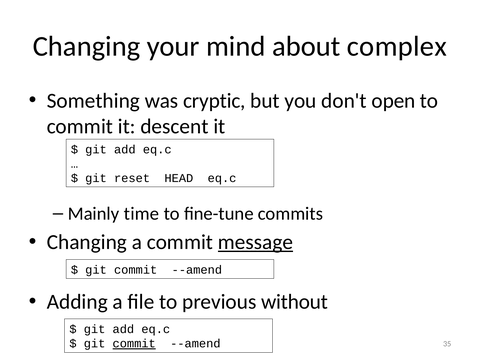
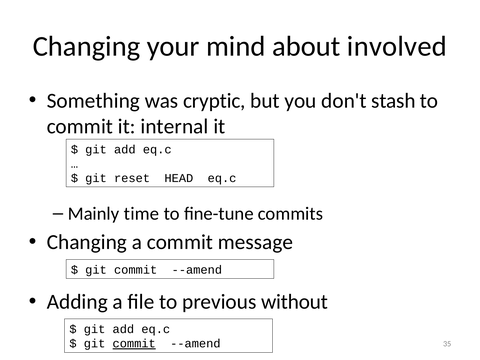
complex: complex -> involved (397, 46)
open: open -> stash (393, 101)
descent: descent -> internal (174, 126)
message underline: present -> none (256, 242)
